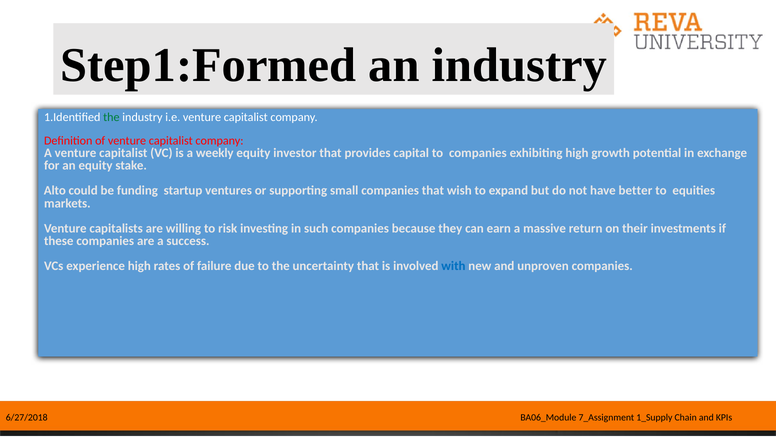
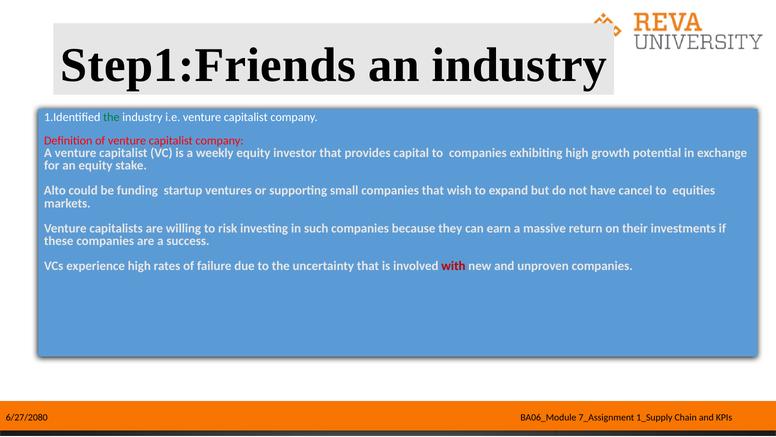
Step1:Formed: Step1:Formed -> Step1:Friends (208, 65)
better: better -> cancel (635, 190)
with colour: blue -> red (453, 266)
6/27/2018: 6/27/2018 -> 6/27/2080 (27, 417)
